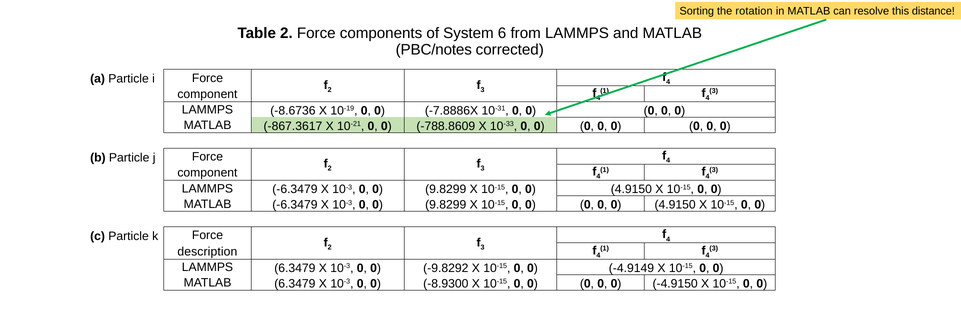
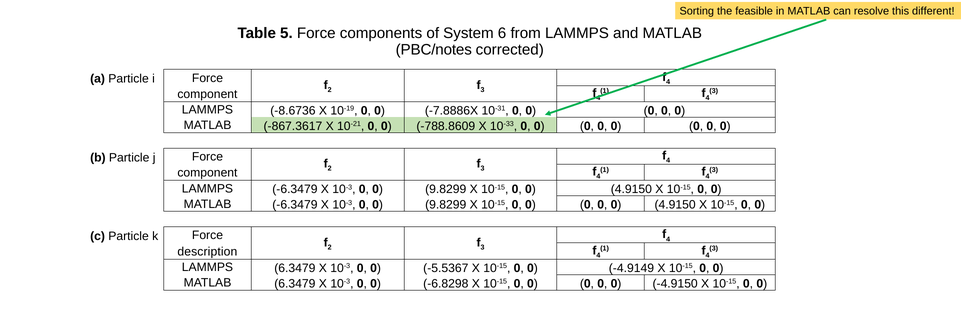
rotation: rotation -> feasible (754, 11)
distance: distance -> different (933, 11)
Table 2: 2 -> 5 (286, 33)
-9.8292: -9.8292 -> -5.5367 (446, 268)
-8.9300: -8.9300 -> -6.8298 (446, 283)
